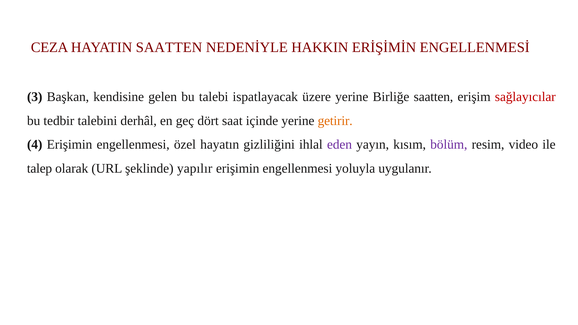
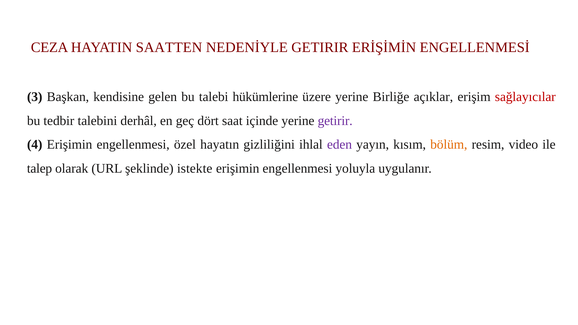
NEDENİYLE HAKKIN: HAKKIN -> GETIRIR (320, 48)
ispatlayacak: ispatlayacak -> hükümlerine (265, 97)
Birliğe saatten: saatten -> açıklar (433, 97)
getirir colour: orange -> purple (335, 121)
bölüm colour: purple -> orange (449, 145)
yapılır: yapılır -> istekte (195, 168)
